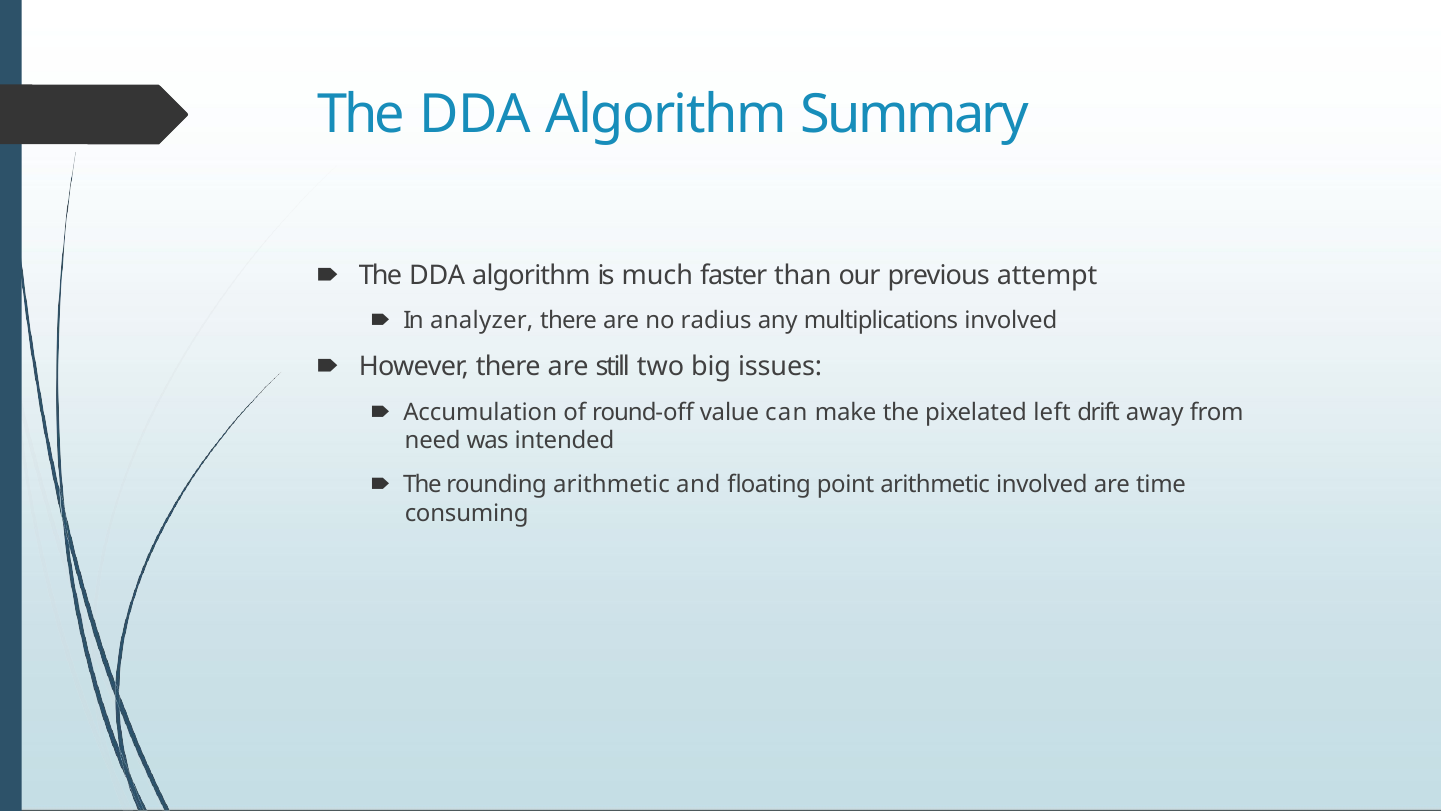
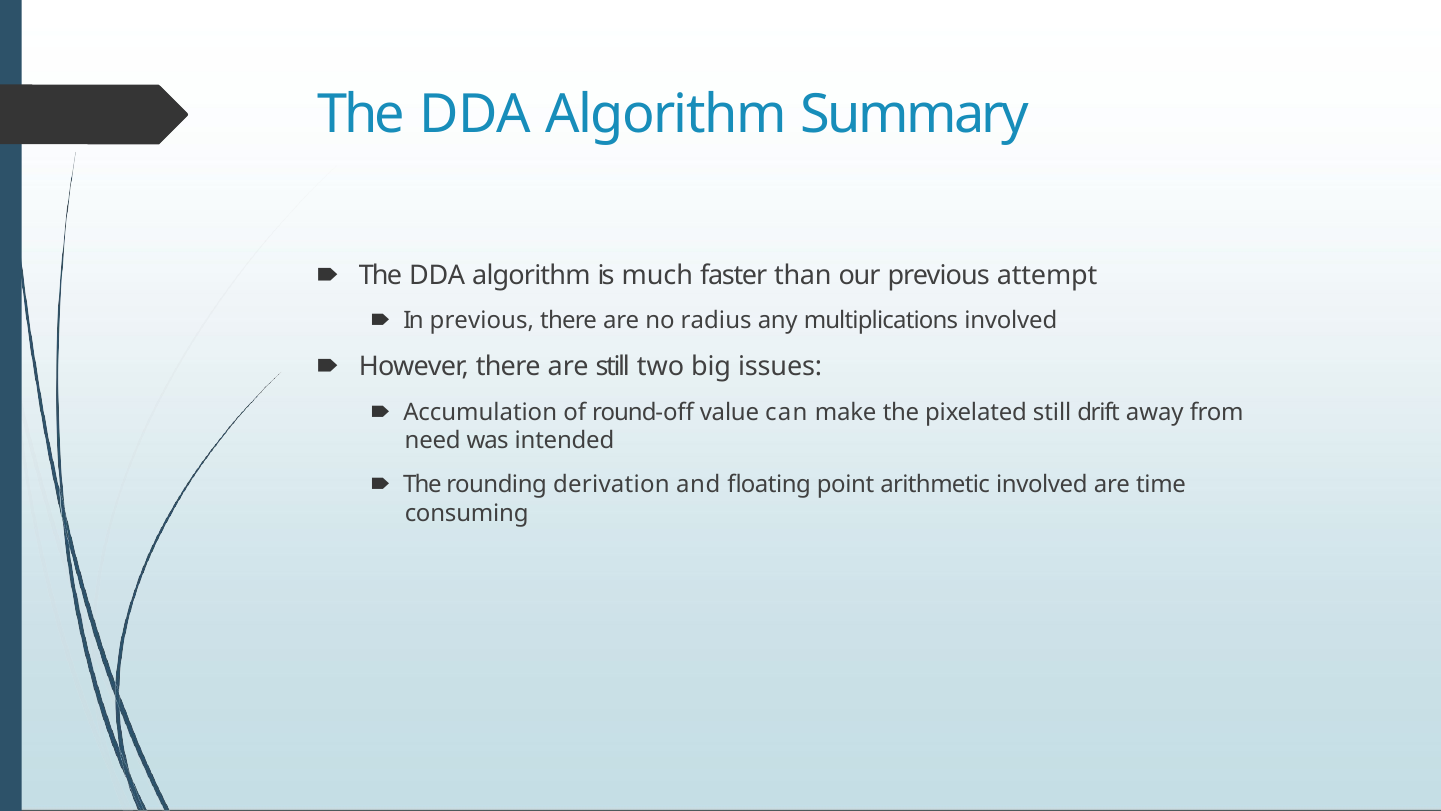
In analyzer: analyzer -> previous (482, 321)
pixelated left: left -> still (1052, 412)
rounding arithmetic: arithmetic -> derivation (611, 485)
